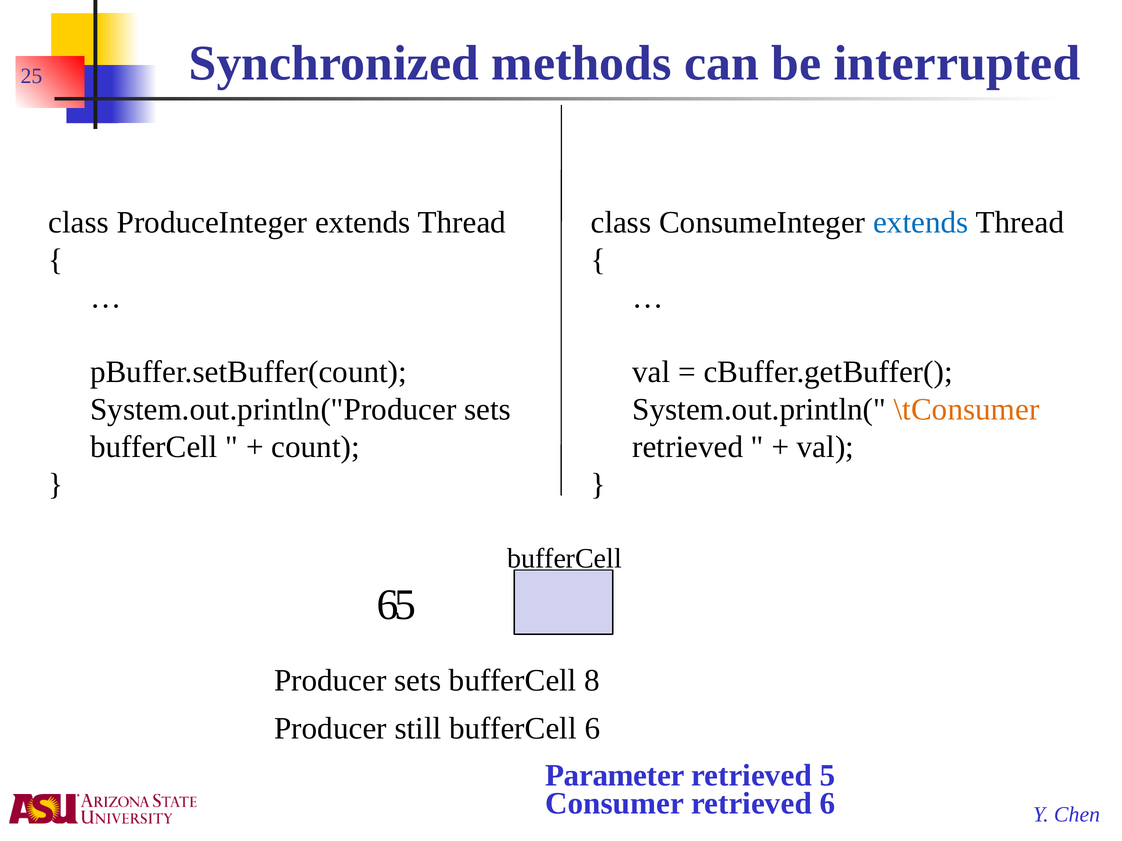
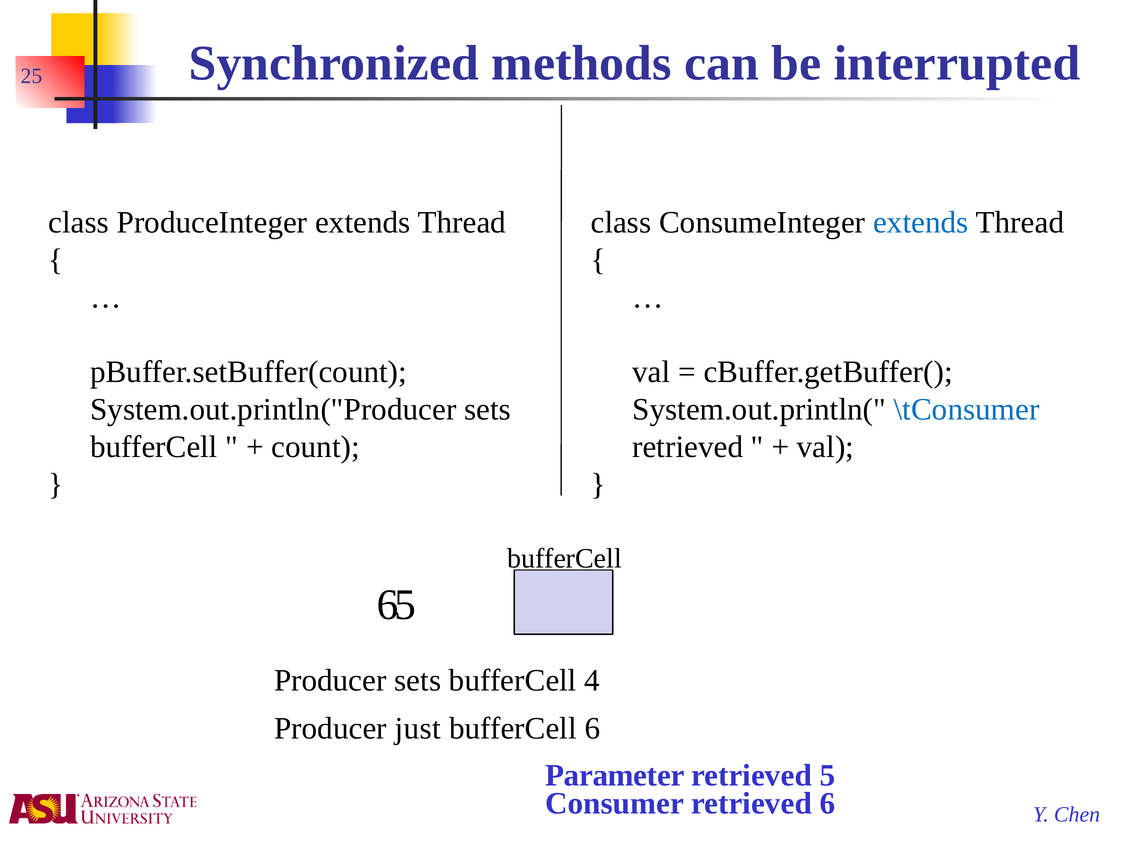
\tConsumer colour: orange -> blue (967, 410)
8: 8 -> 4 (592, 681)
still: still -> just (418, 729)
